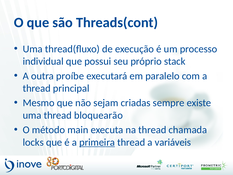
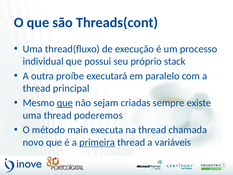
que underline: none -> present (65, 103)
bloquearão: bloquearão -> poderemos (98, 115)
locks: locks -> novo (33, 142)
